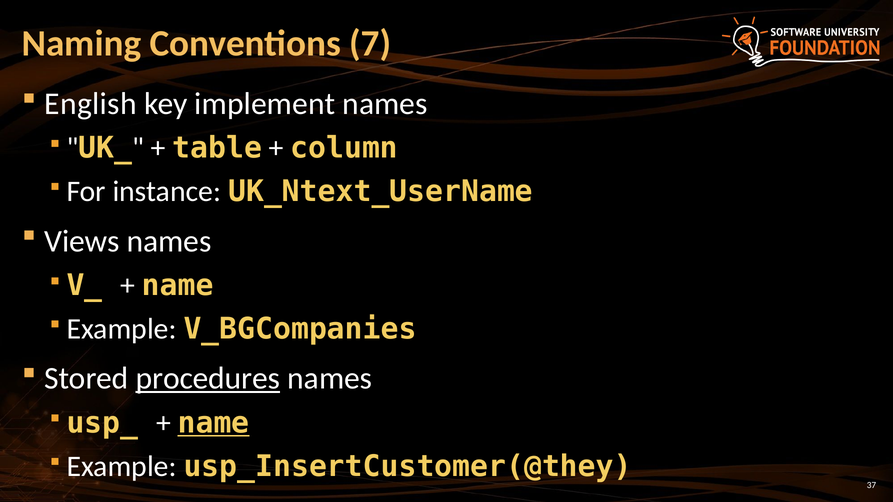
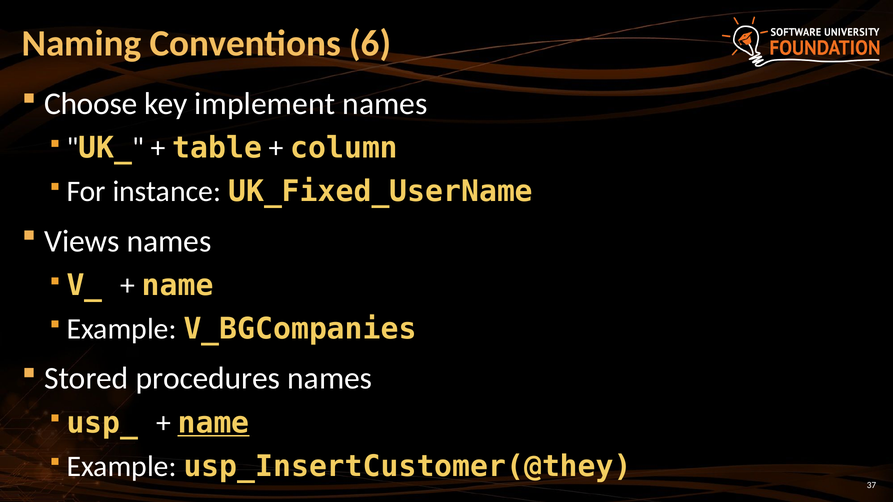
7: 7 -> 6 (370, 43)
English: English -> Choose (91, 104)
UK_Ntext_UserName: UK_Ntext_UserName -> UK_Fixed_UserName (381, 192)
procedures underline: present -> none (208, 379)
